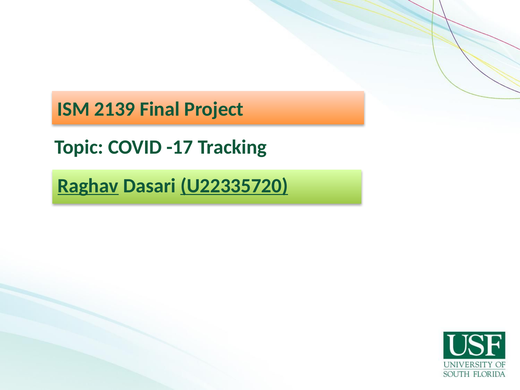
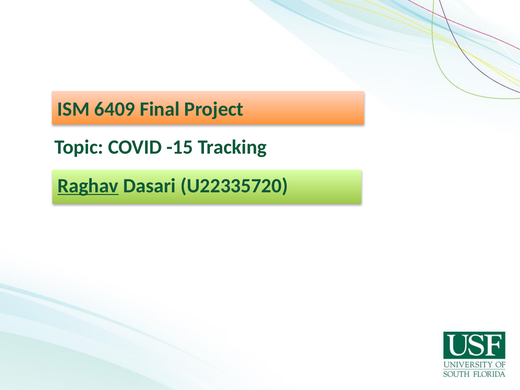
2139: 2139 -> 6409 (115, 109)
-17: -17 -> -15 (180, 147)
U22335720 underline: present -> none (234, 186)
